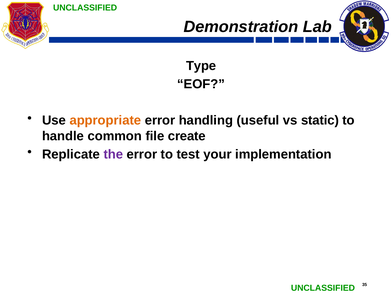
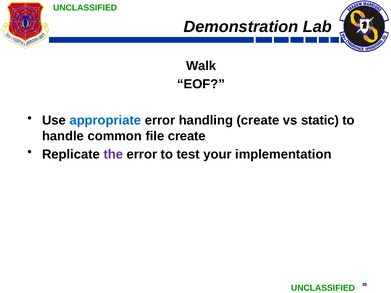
Type: Type -> Walk (201, 66)
appropriate colour: orange -> blue (105, 121)
handling useful: useful -> create (258, 121)
